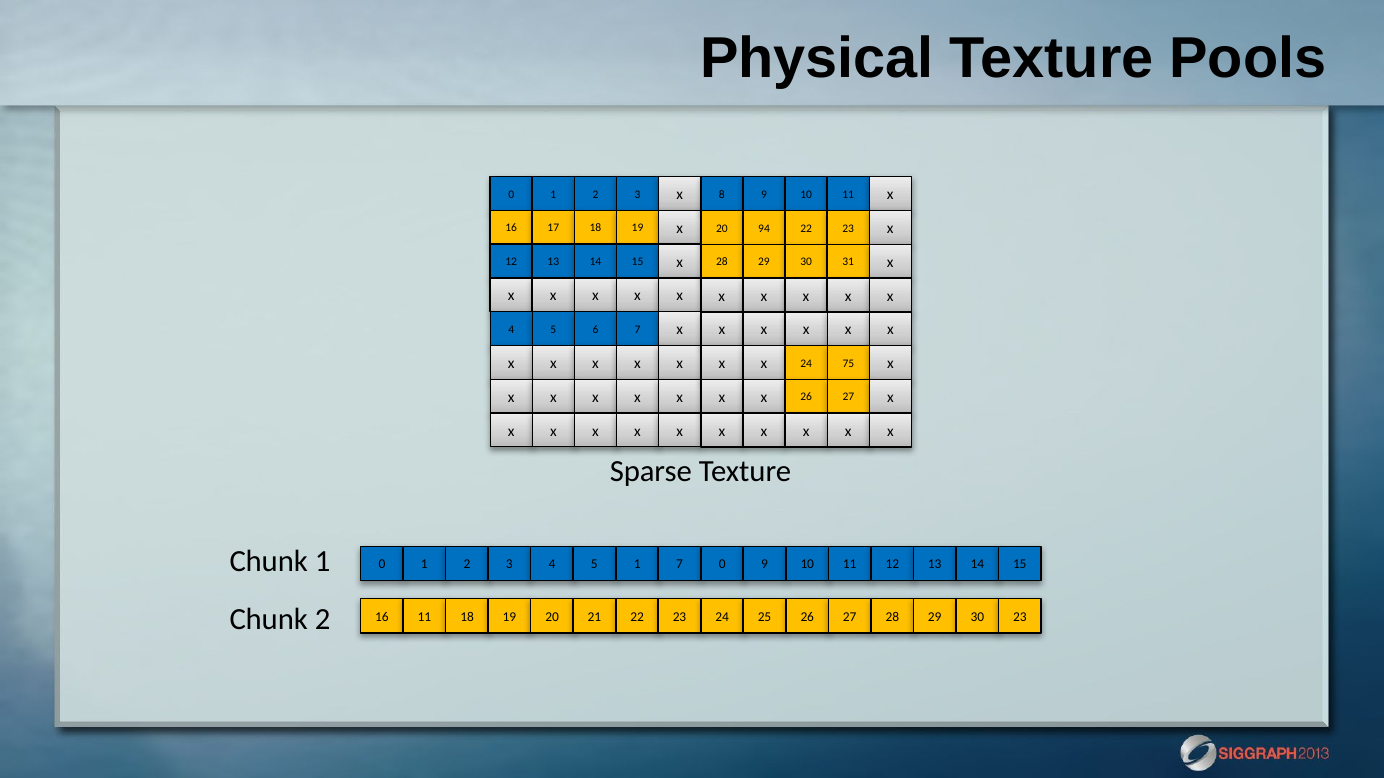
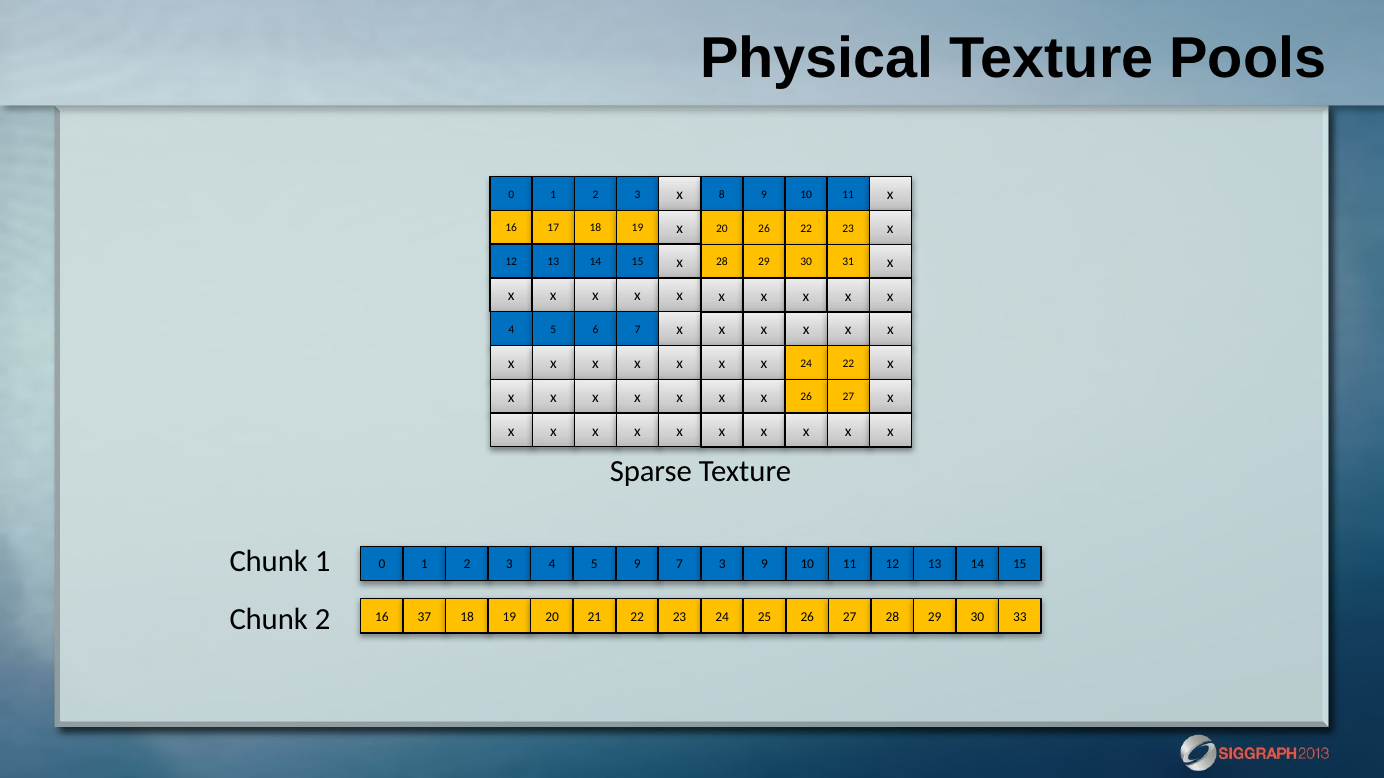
20 94: 94 -> 26 (764, 228)
24 75: 75 -> 22 (848, 364)
5 1: 1 -> 9 (637, 565)
7 0: 0 -> 3 (722, 565)
16 11: 11 -> 37 (424, 617)
30 23: 23 -> 33 (1020, 617)
